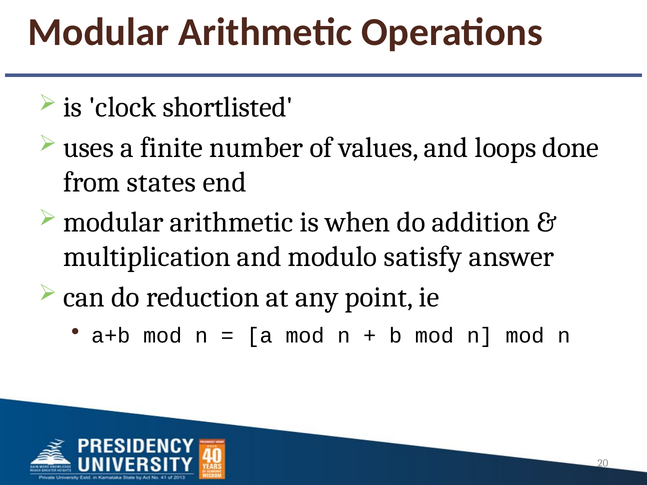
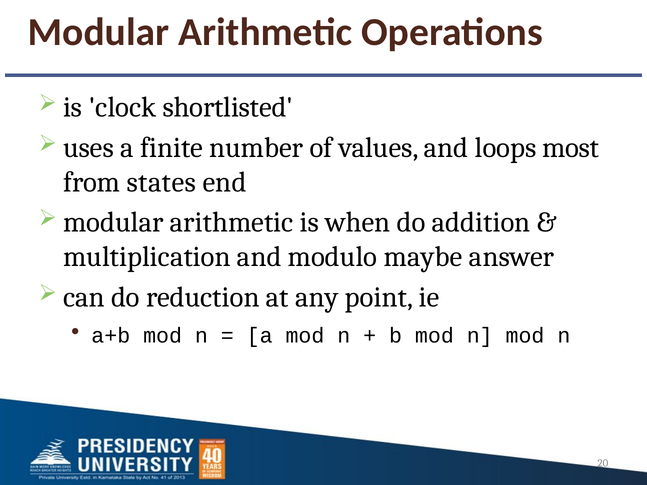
done: done -> most (571, 148)
satisfy: satisfy -> maybe (423, 257)
